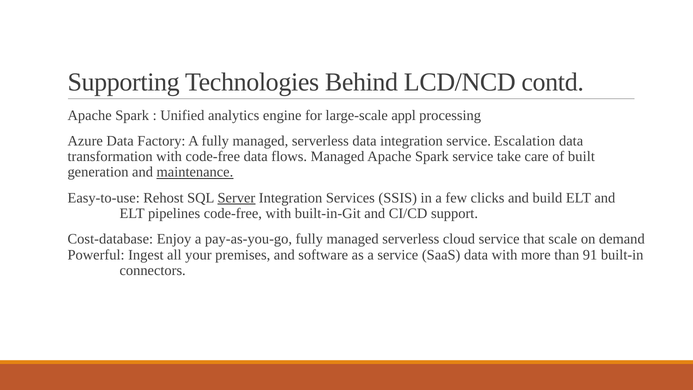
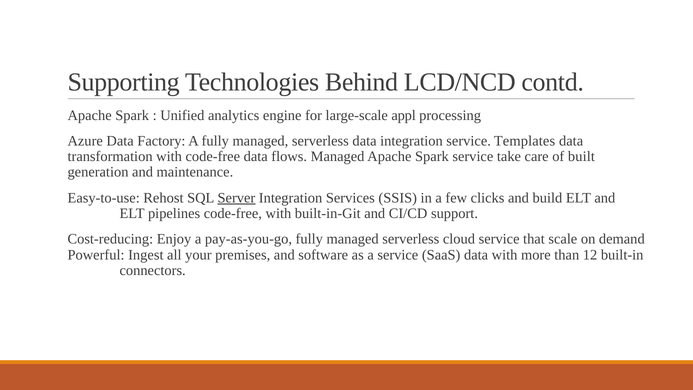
Escalation: Escalation -> Templates (525, 141)
maintenance underline: present -> none (195, 172)
Cost-database: Cost-database -> Cost-reducing (110, 239)
91: 91 -> 12 (590, 255)
